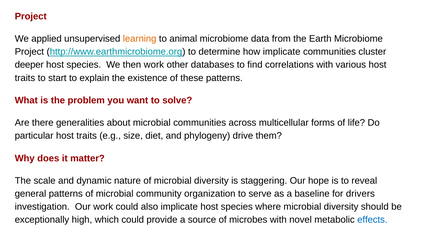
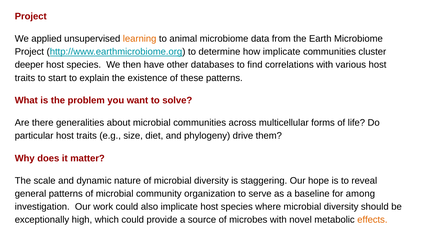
then work: work -> have (154, 65)
drivers: drivers -> among (360, 194)
effects colour: blue -> orange (372, 220)
